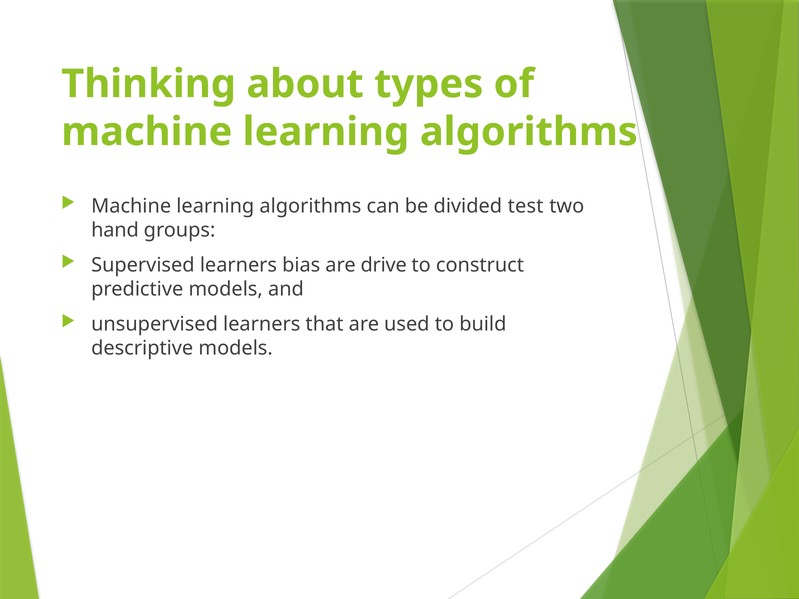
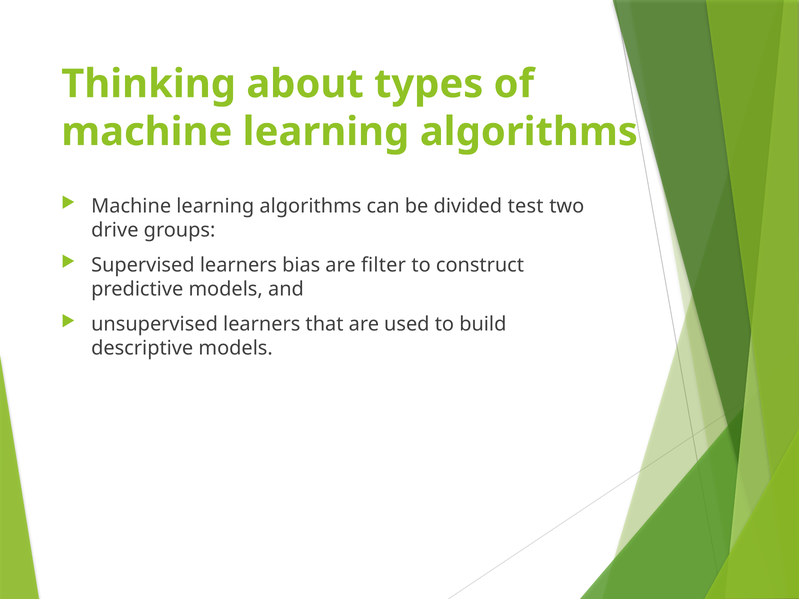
hand: hand -> drive (115, 230)
drive: drive -> filter (383, 265)
